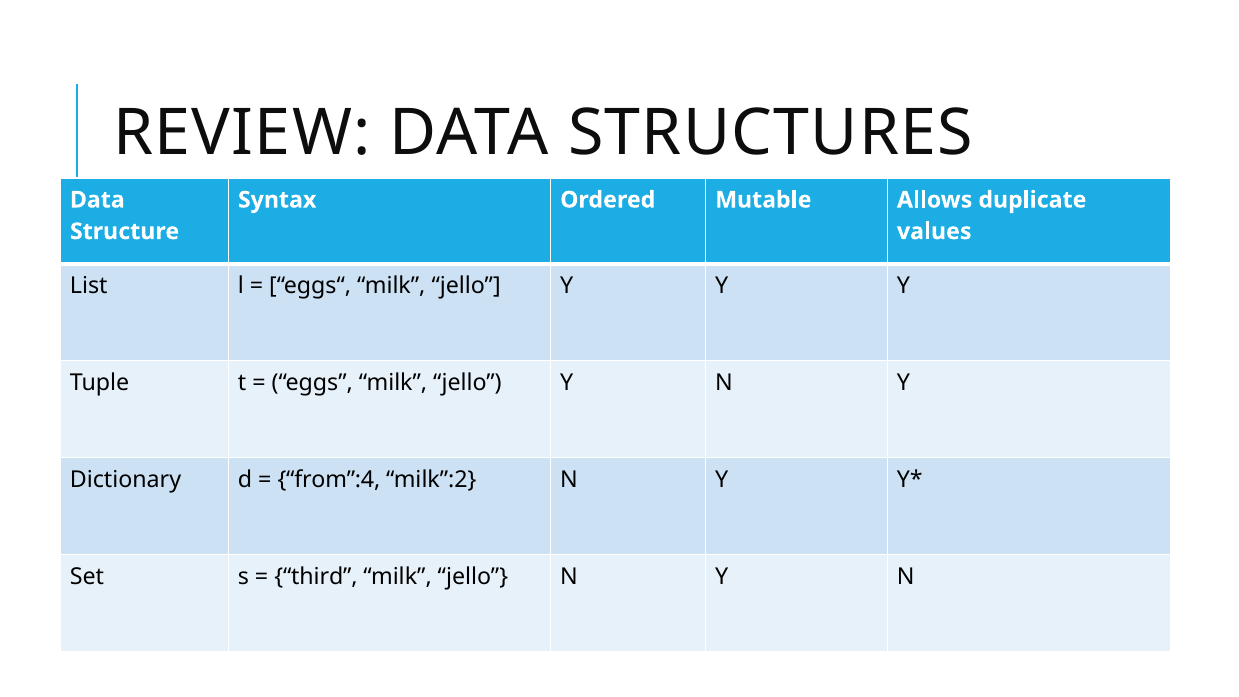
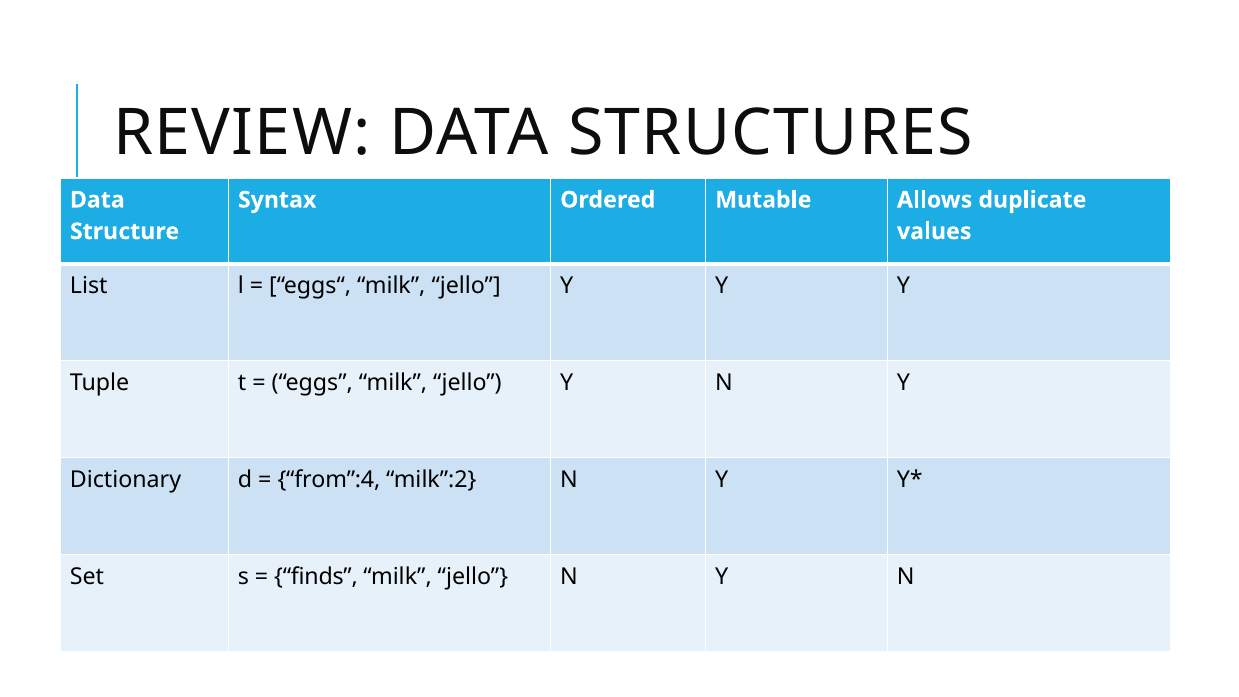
third: third -> finds (316, 576)
